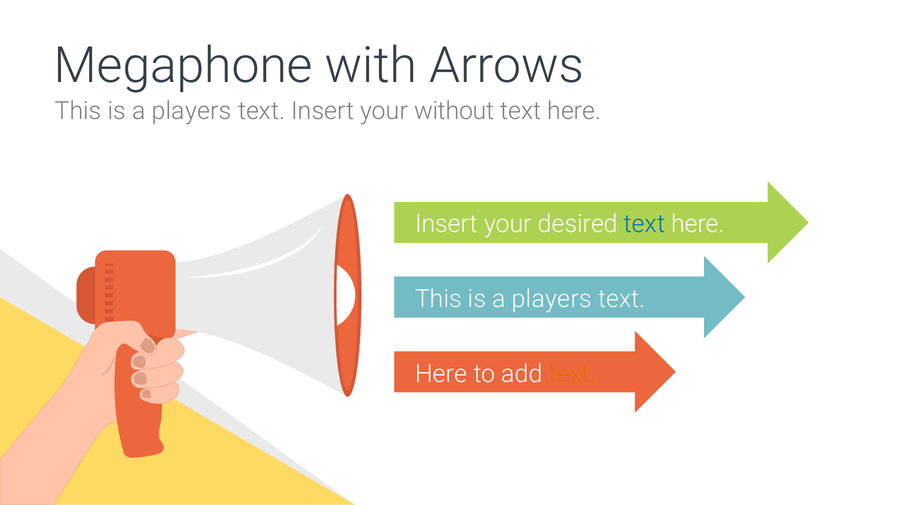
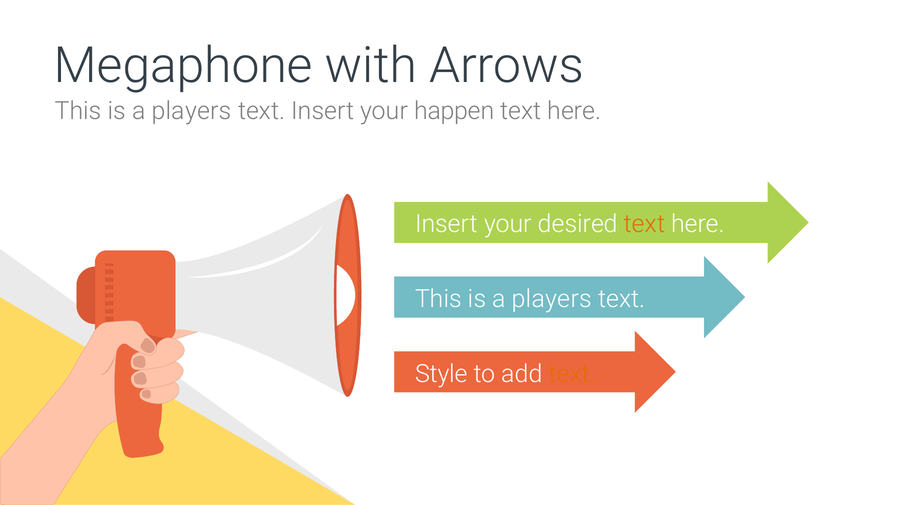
without: without -> happen (454, 111)
text colour: blue -> orange (644, 224)
Here: Here -> Style (441, 374)
